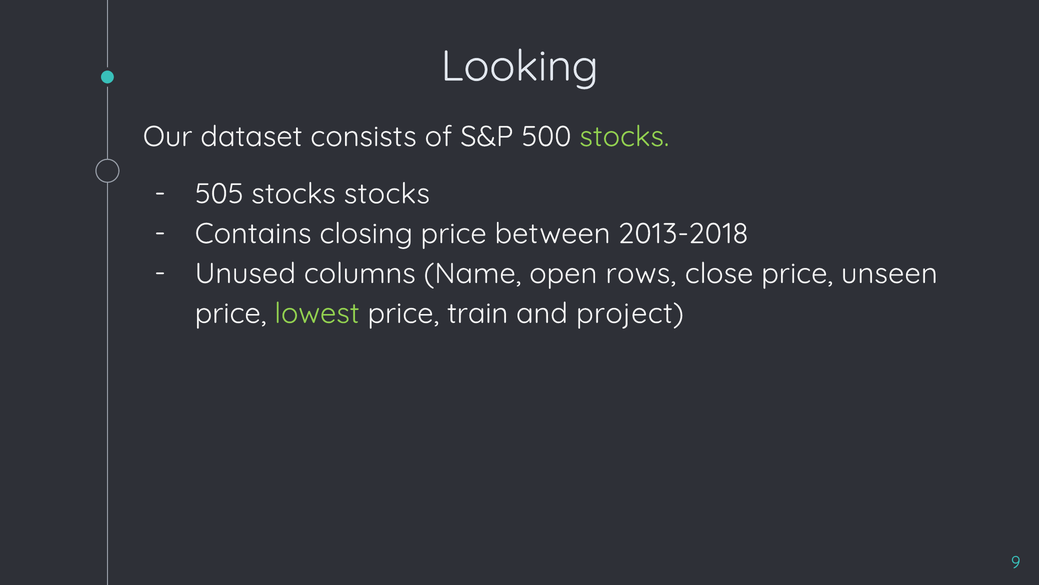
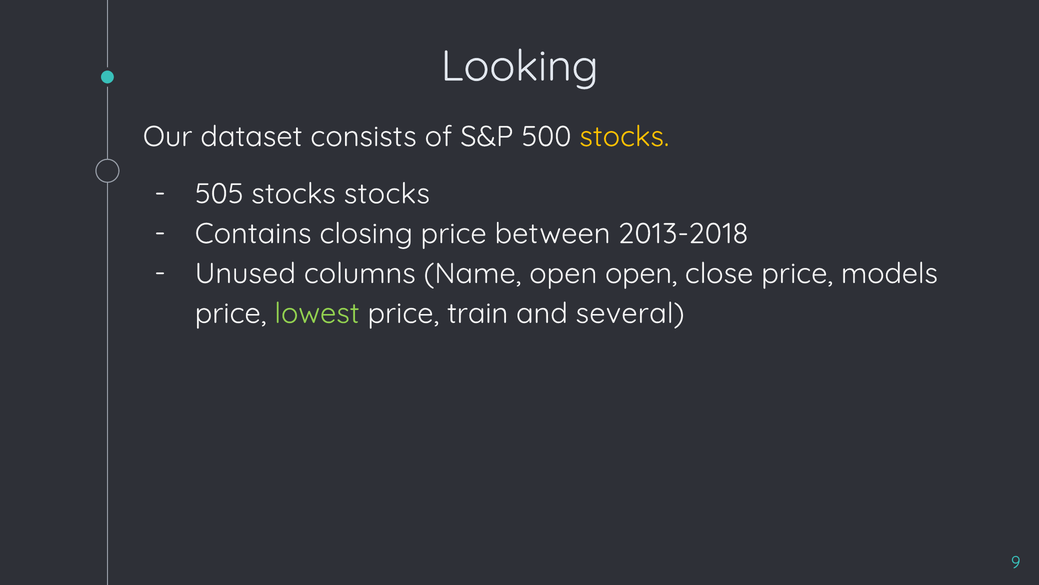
stocks colour: light green -> yellow (624, 136)
open rows: rows -> open (641, 273)
unseen: unseen -> models (889, 273)
project: project -> several (630, 313)
